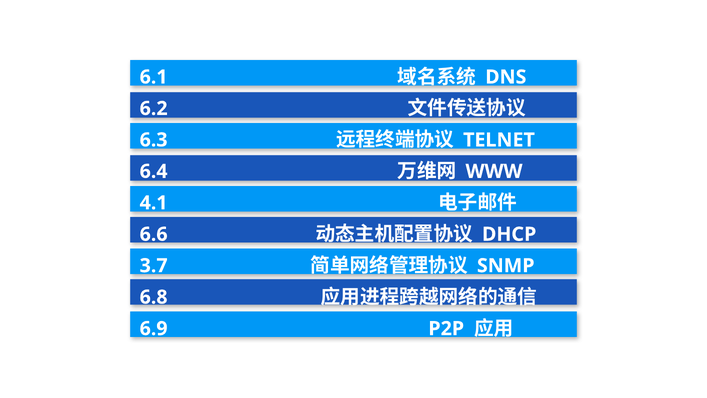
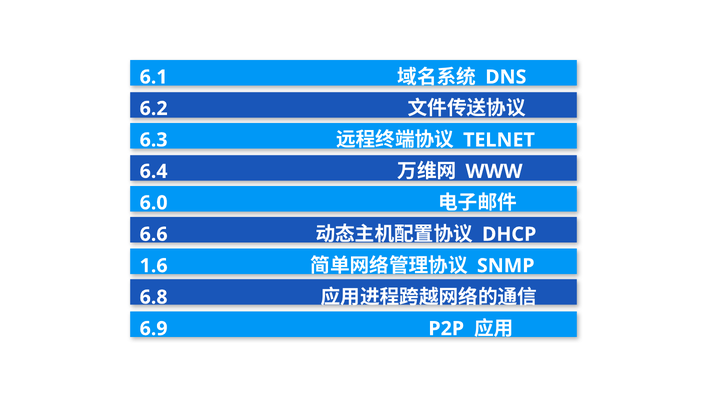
4.1: 4.1 -> 6.0 (154, 203)
3.7: 3.7 -> 1.6 (154, 266)
